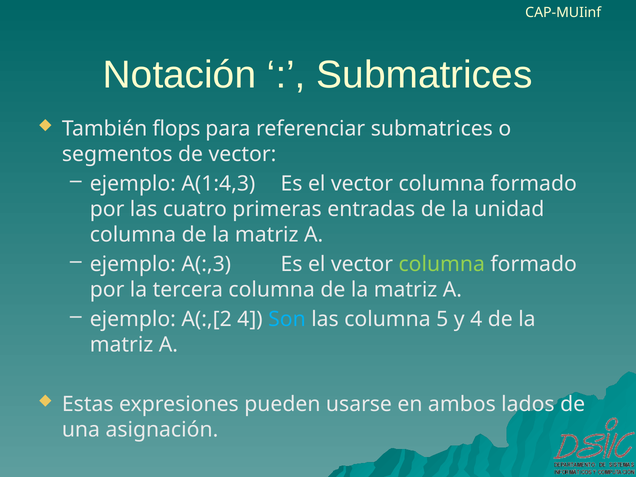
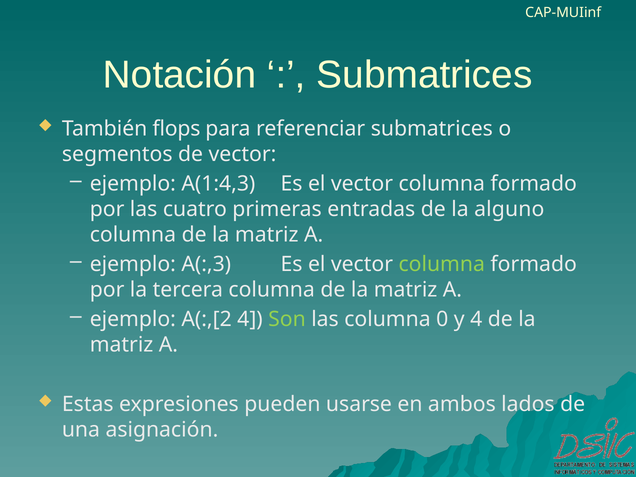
unidad: unidad -> alguno (509, 209)
Son colour: light blue -> light green (287, 319)
5: 5 -> 0 (442, 319)
